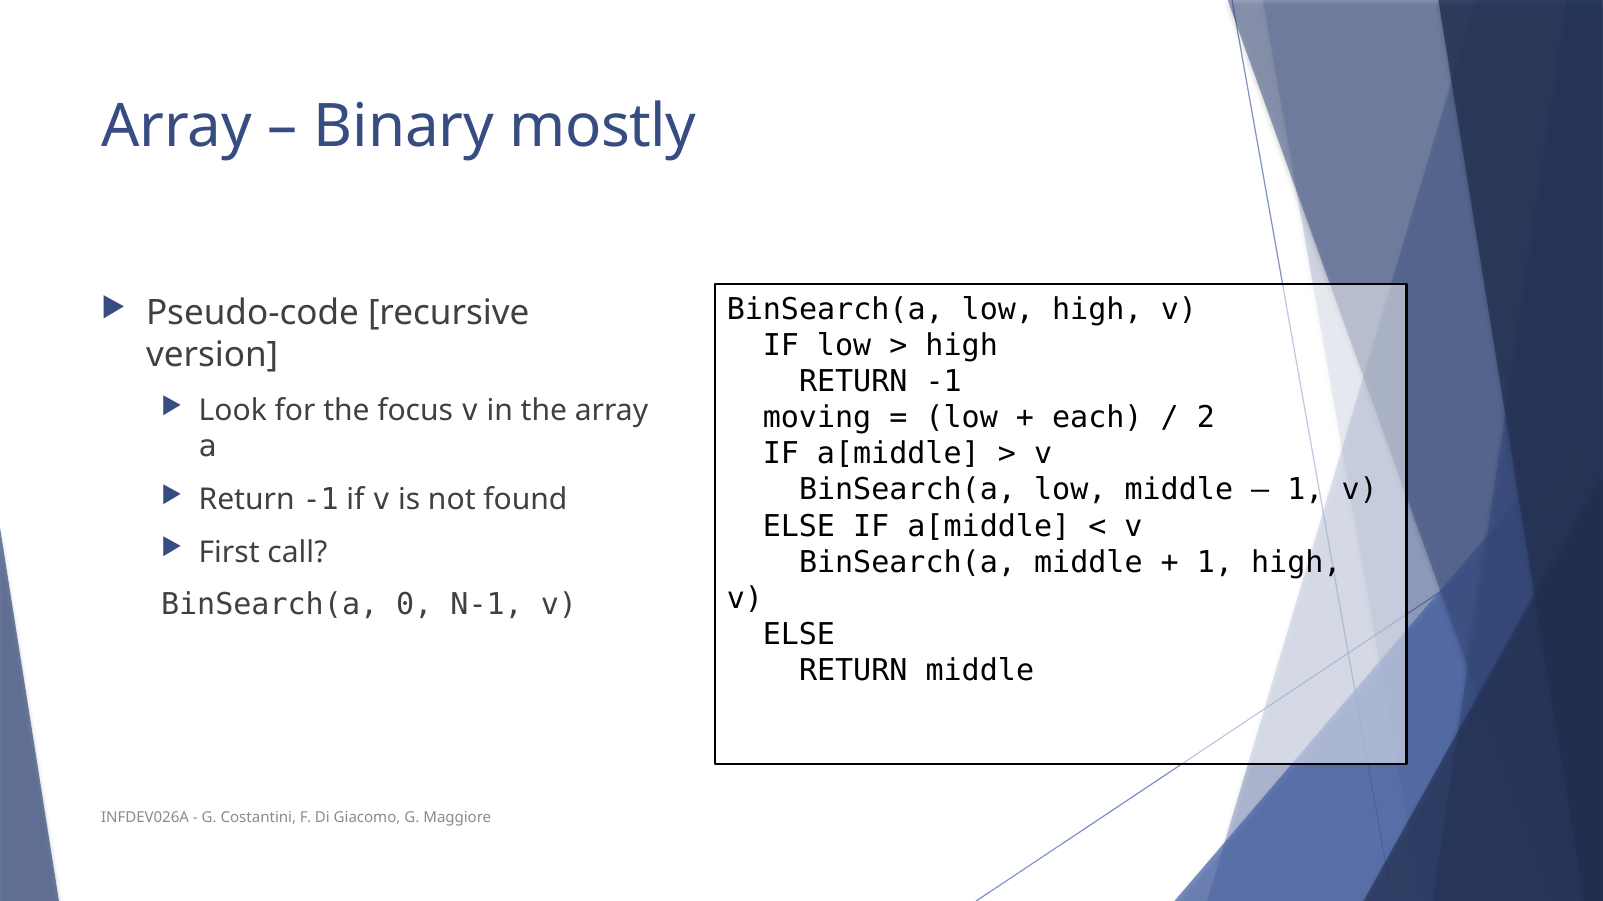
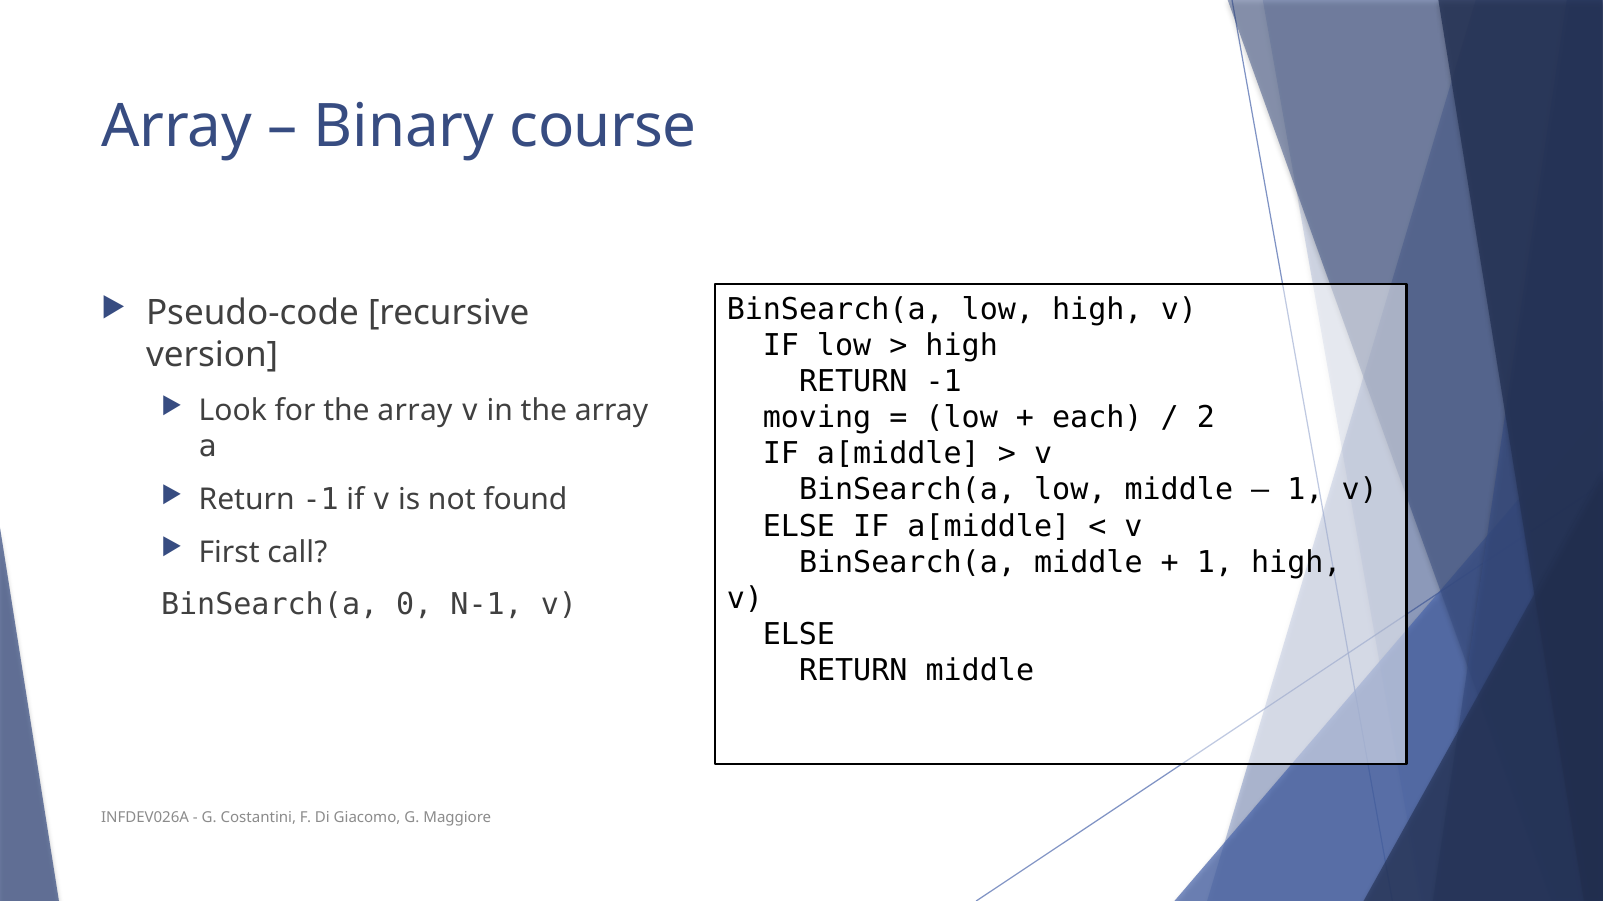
mostly: mostly -> course (603, 126)
for the focus: focus -> array (415, 411)
